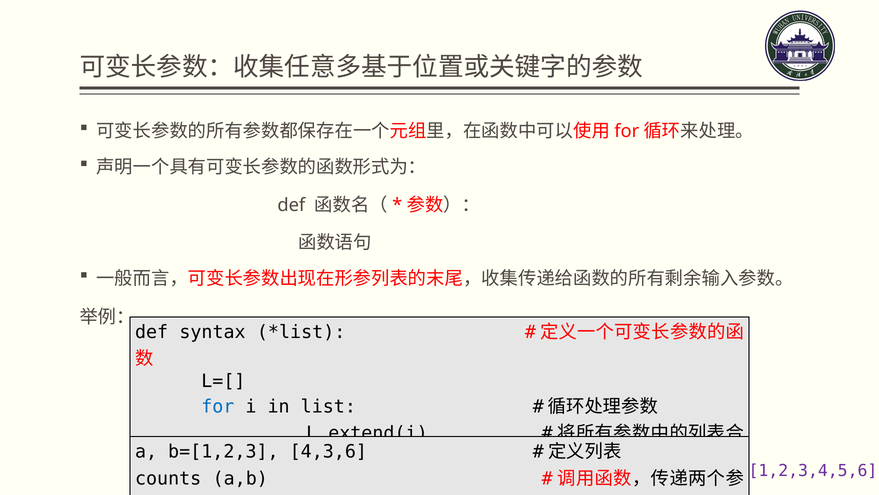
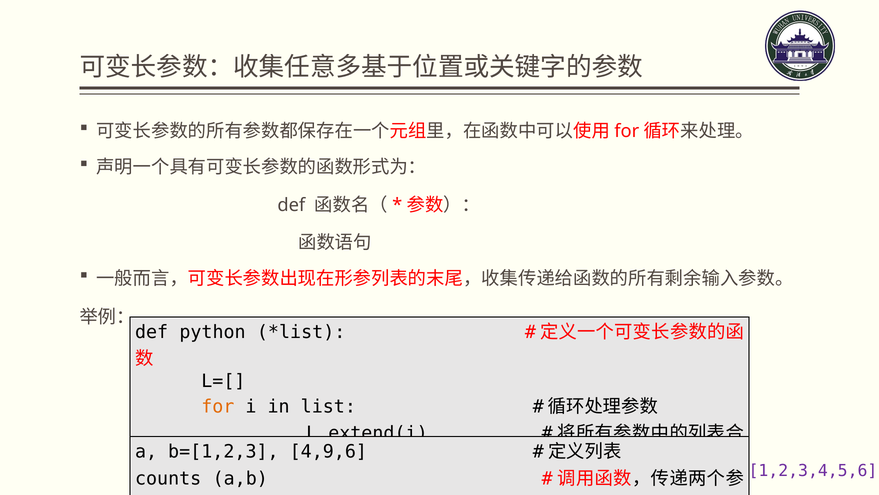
syntax: syntax -> python (213, 332)
for colour: blue -> orange (218, 406)
4,3,6: 4,3,6 -> 4,9,6 (328, 451)
